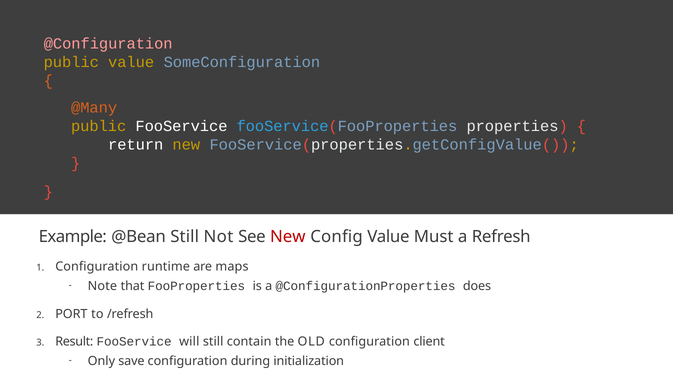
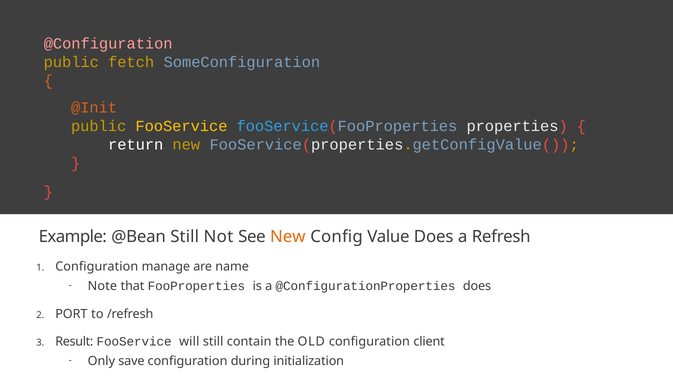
public value: value -> fetch (131, 62)
@Many: @Many -> @Init (94, 108)
FooService colour: white -> yellow (181, 126)
New colour: red -> orange (288, 237)
Value Must: Must -> Does (434, 237)
runtime: runtime -> manage (166, 267)
maps: maps -> name (232, 267)
